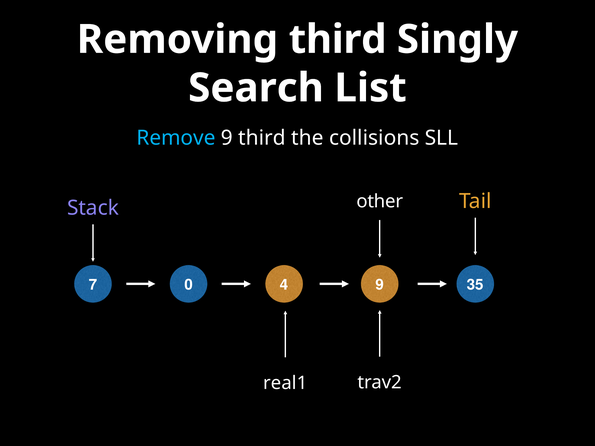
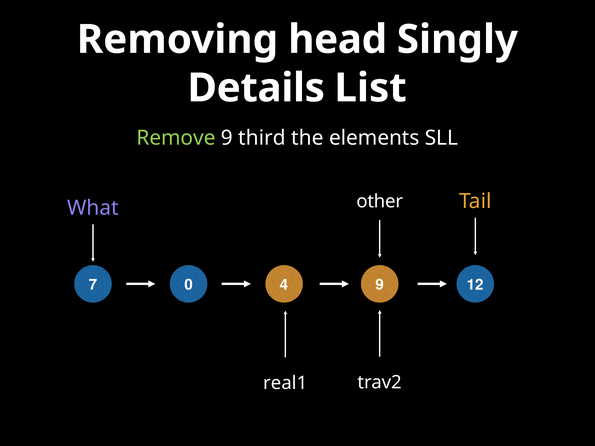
Removing third: third -> head (338, 40)
Search: Search -> Details (256, 88)
Remove colour: light blue -> light green (176, 138)
collisions: collisions -> elements (374, 138)
Stack: Stack -> What (93, 208)
35: 35 -> 12 (475, 285)
